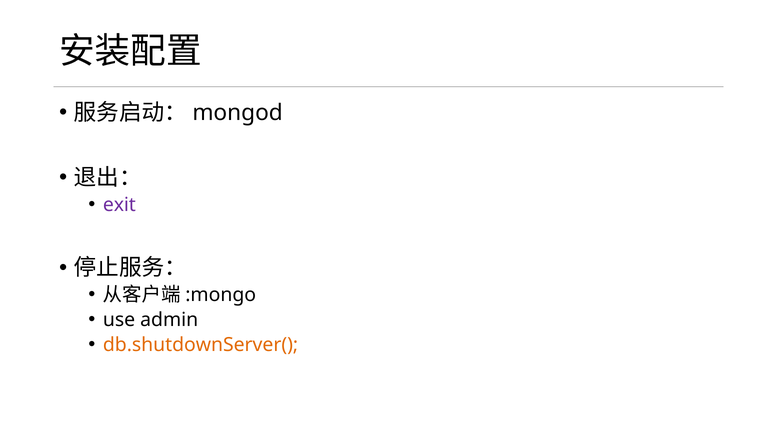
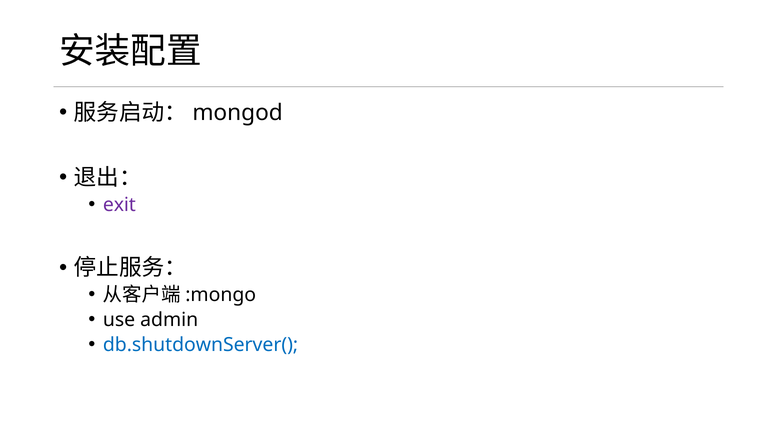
db.shutdownServer( colour: orange -> blue (201, 345)
